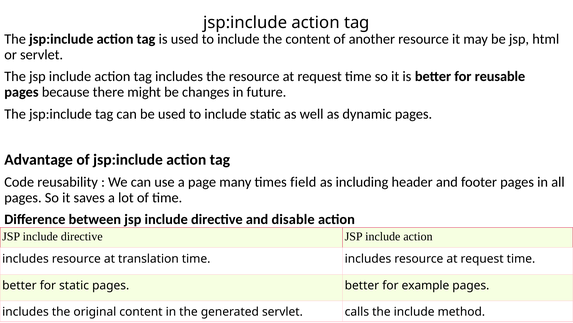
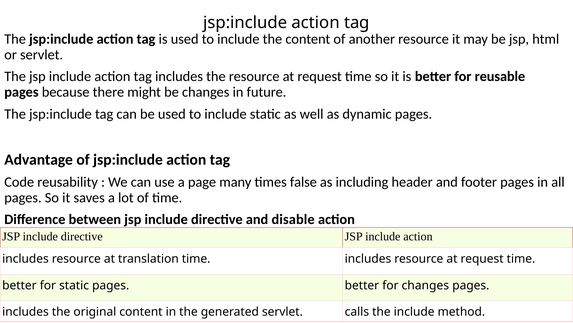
field: field -> false (303, 182)
for example: example -> changes (425, 285)
